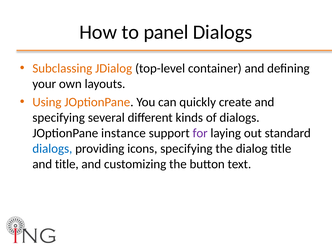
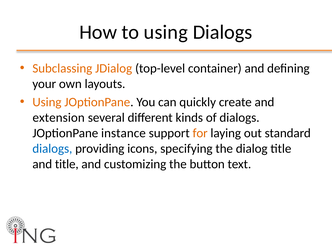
to panel: panel -> using (166, 32)
specifying: specifying -> extension (59, 118)
for colour: purple -> orange (200, 133)
